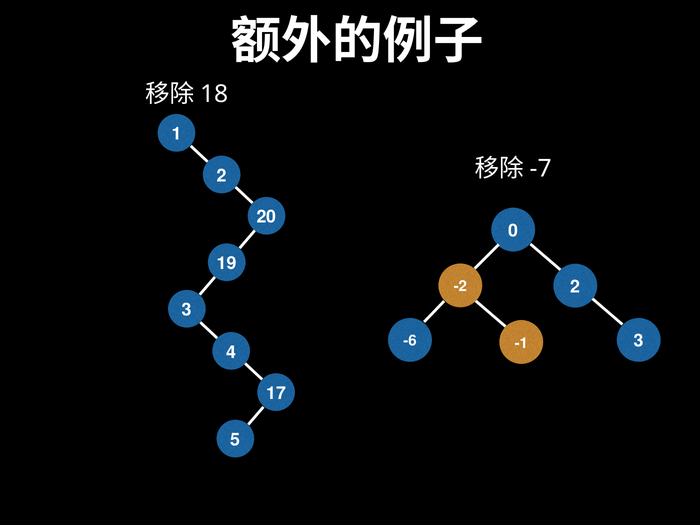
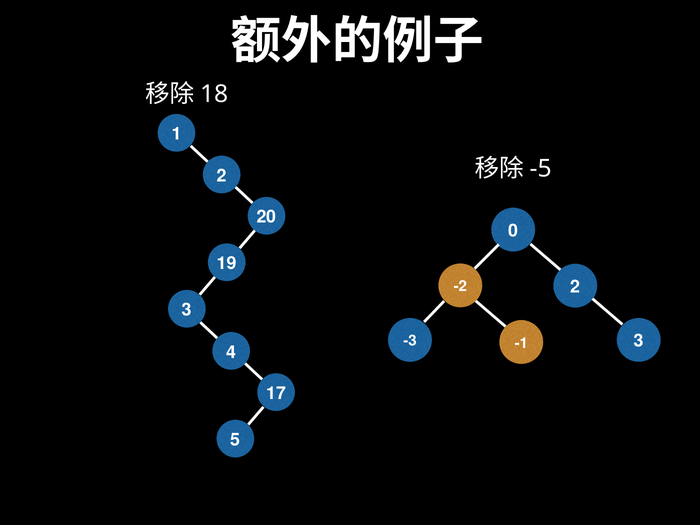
-7: -7 -> -5 (541, 169)
-6: -6 -> -3 (410, 341)
